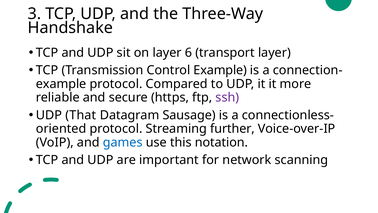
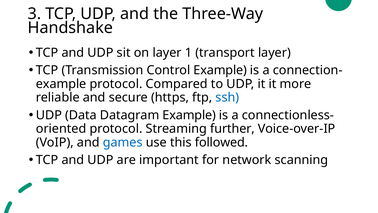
6: 6 -> 1 (188, 53)
ssh colour: purple -> blue (227, 97)
That: That -> Data (81, 115)
Datagram Sausage: Sausage -> Example (189, 115)
notation: notation -> followed (221, 142)
